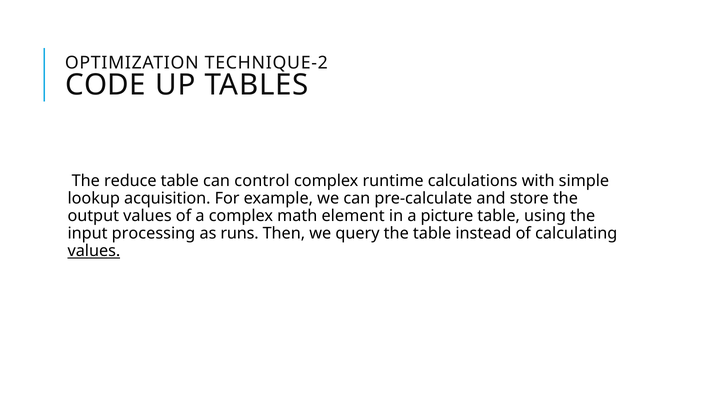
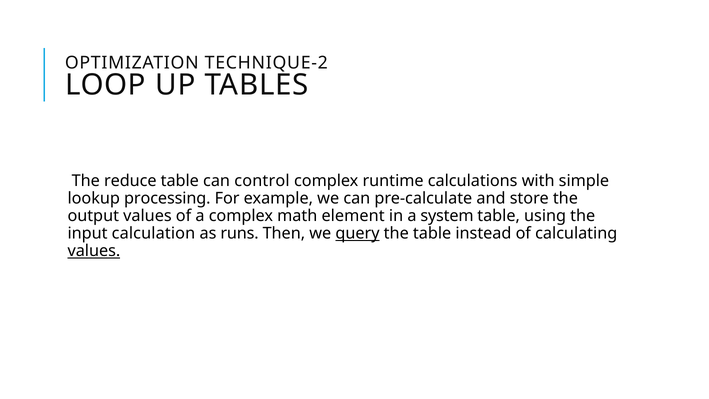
CODE: CODE -> LOOP (105, 85)
acquisition: acquisition -> processing (167, 198)
picture: picture -> system (447, 216)
processing: processing -> calculation (153, 233)
query underline: none -> present (358, 233)
